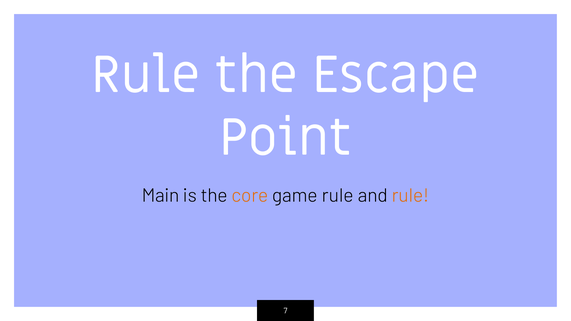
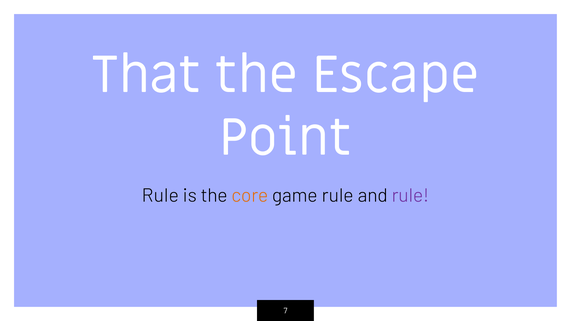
Rule: Rule -> That (146, 75)
Main: Main -> Rule (160, 196)
rule colour: orange -> purple (411, 196)
